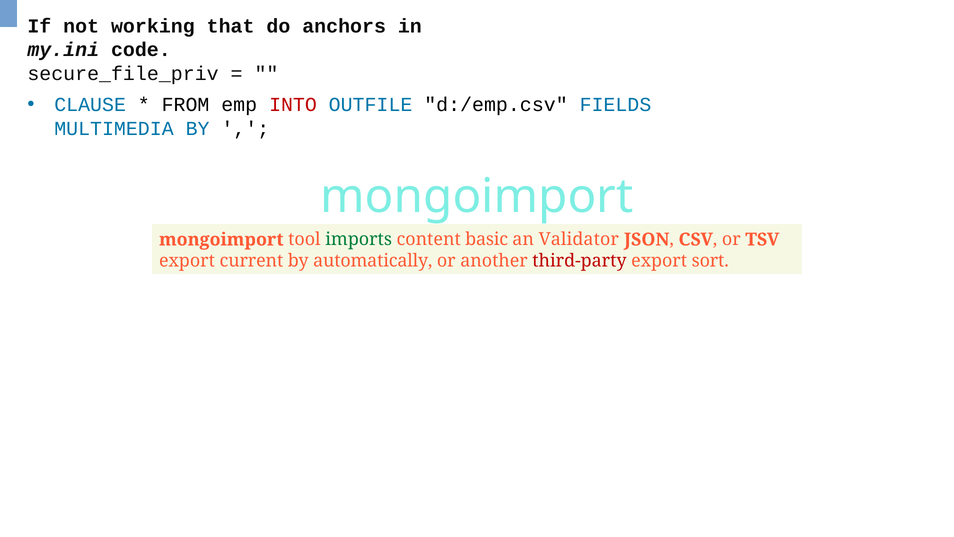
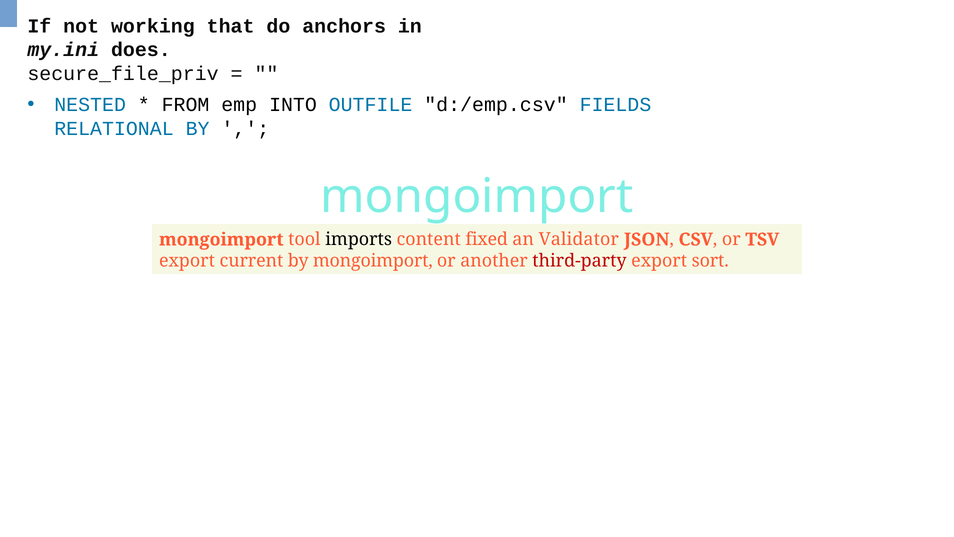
code: code -> does (141, 50)
CLAUSE: CLAUSE -> NESTED (90, 105)
INTO colour: red -> black (293, 105)
MULTIMEDIA: MULTIMEDIA -> RELATIONAL (114, 129)
imports colour: green -> black (359, 239)
basic: basic -> fixed (487, 239)
by automatically: automatically -> mongoimport (373, 261)
